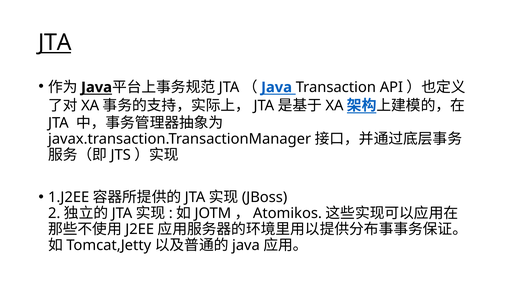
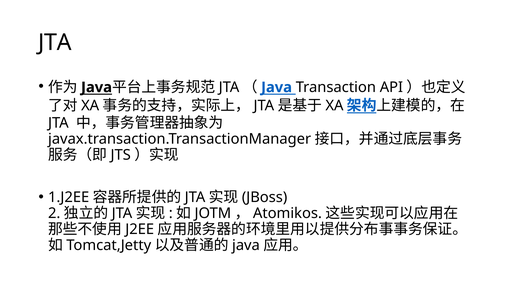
JTA underline: present -> none (55, 43)
